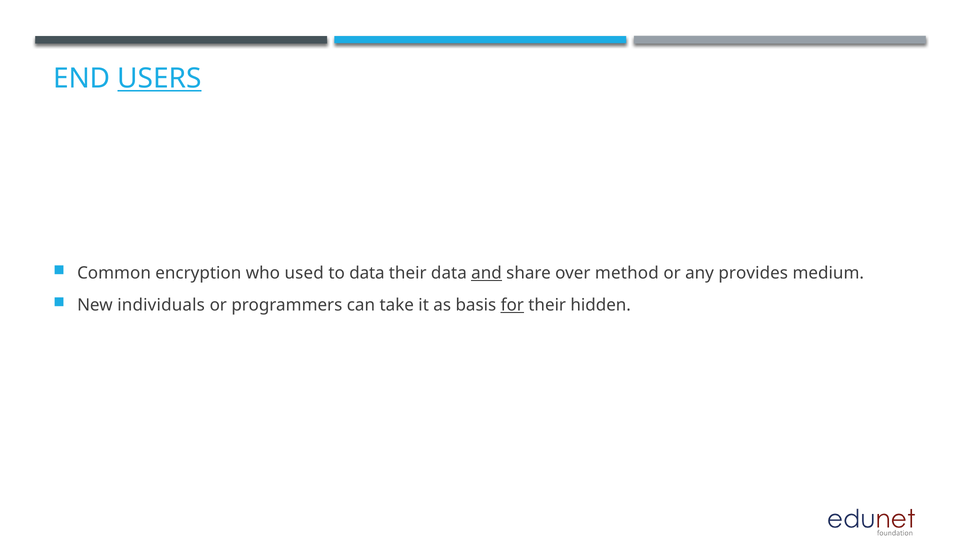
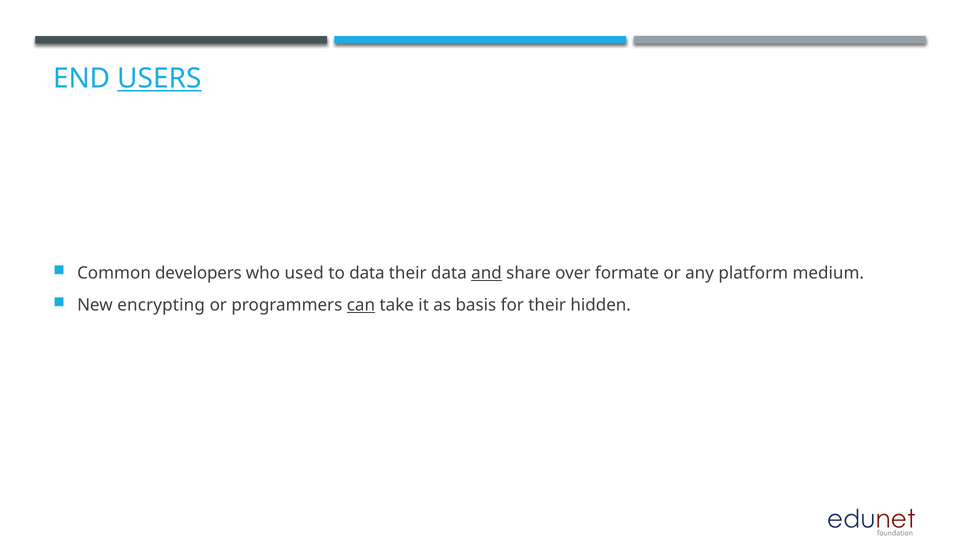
encryption: encryption -> developers (198, 273)
method: method -> formate (627, 273)
provides: provides -> platform (753, 273)
individuals: individuals -> encrypting (161, 305)
can underline: none -> present (361, 305)
for underline: present -> none (512, 305)
